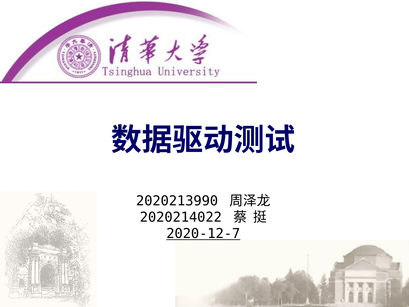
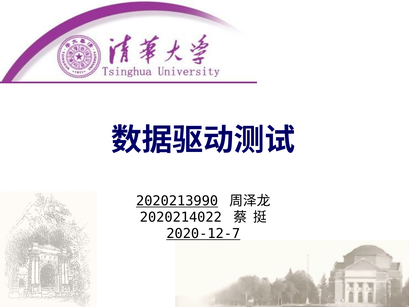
2020213990 underline: none -> present (177, 201)
